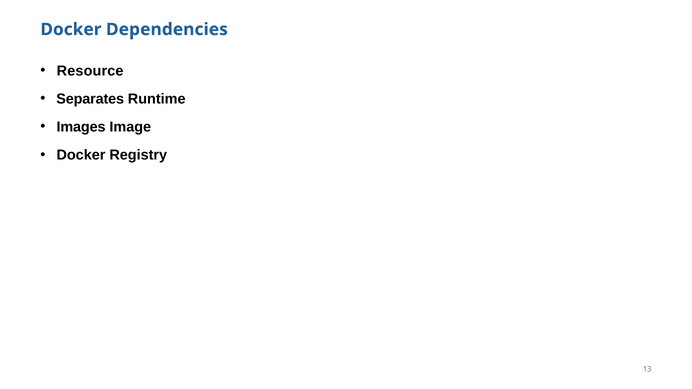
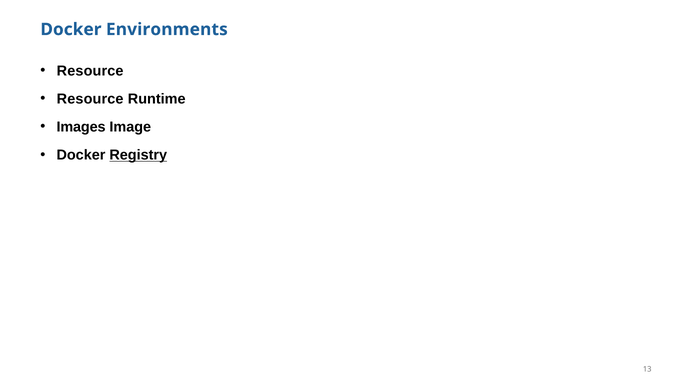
Dependencies: Dependencies -> Environments (167, 29)
Separates: Separates -> Resource (90, 99)
Registry underline: none -> present (138, 155)
